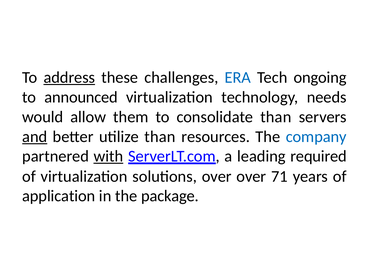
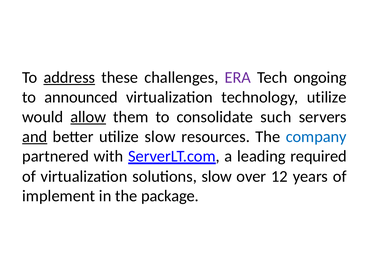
ERA colour: blue -> purple (238, 77)
technology needs: needs -> utilize (327, 97)
allow underline: none -> present (88, 117)
consolidate than: than -> such (276, 117)
utilize than: than -> slow (160, 136)
with underline: present -> none (108, 156)
solutions over: over -> slow (217, 176)
71: 71 -> 12 (279, 176)
application: application -> implement (59, 196)
